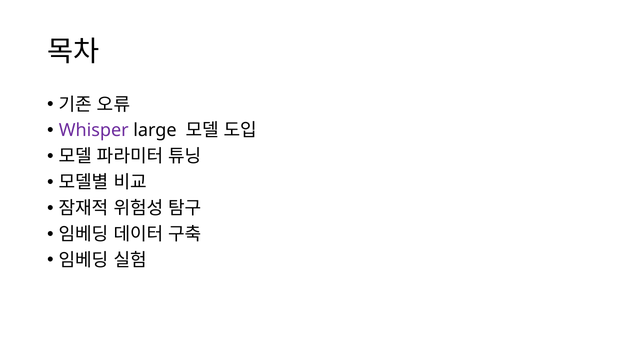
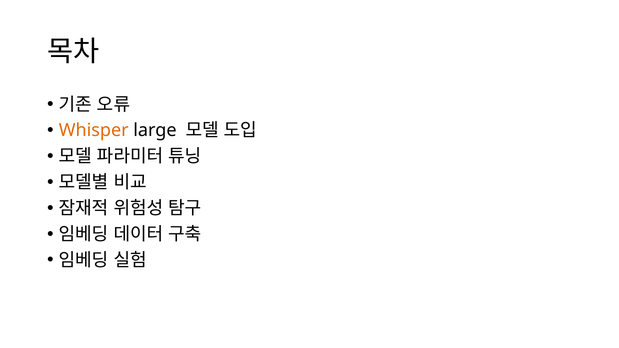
Whisper colour: purple -> orange (94, 131)
